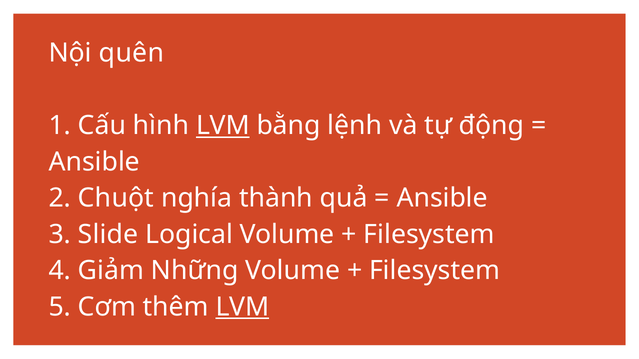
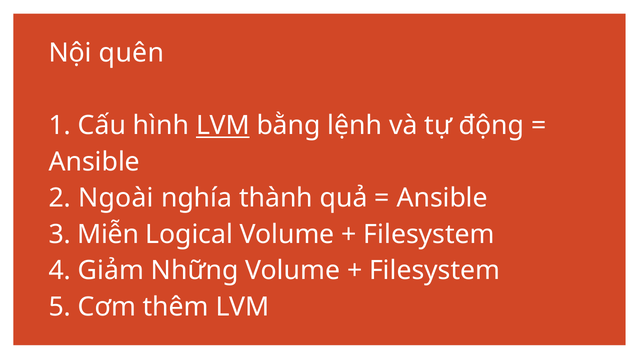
Chuột: Chuột -> Ngoài (116, 198)
Slide: Slide -> Miễn (108, 235)
LVM underline: present -> none (242, 307)
